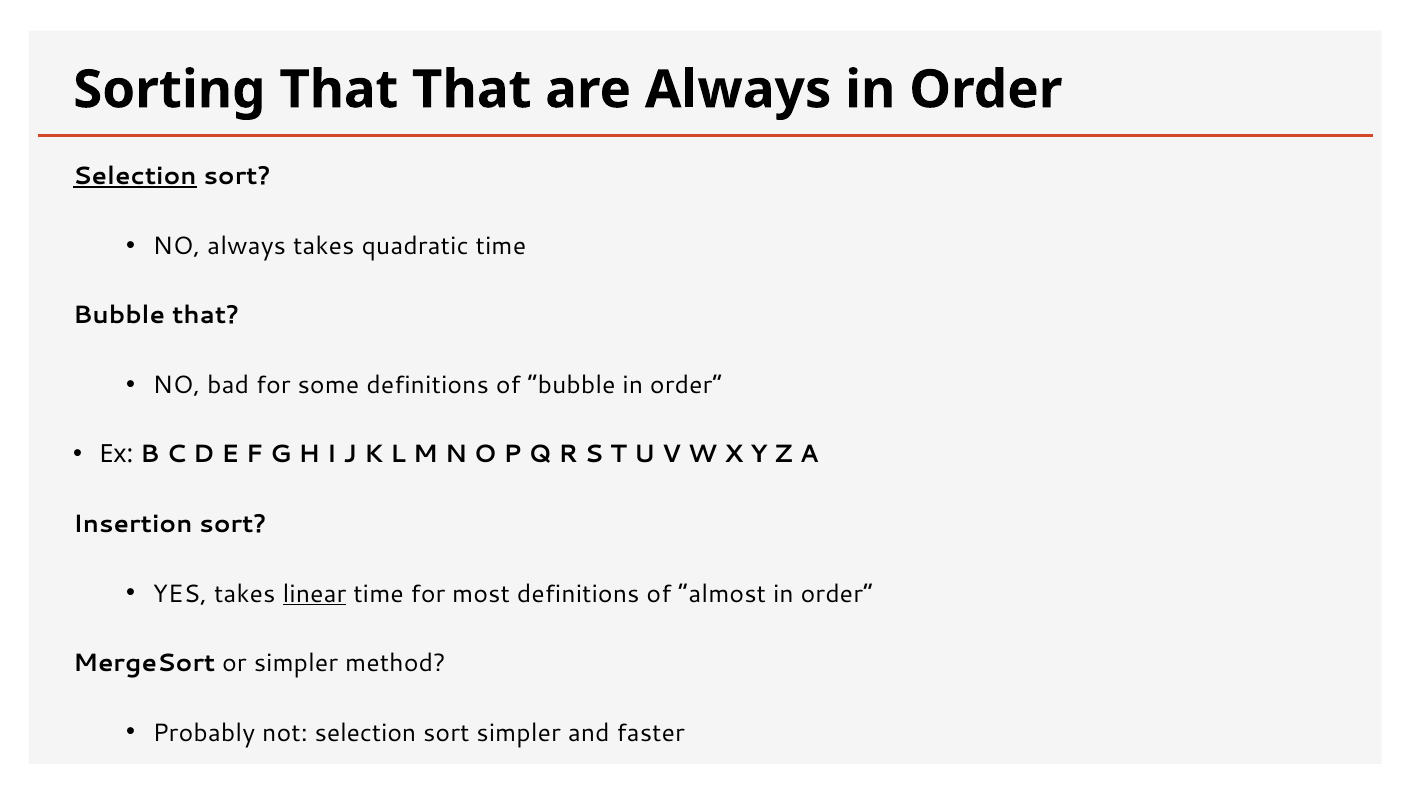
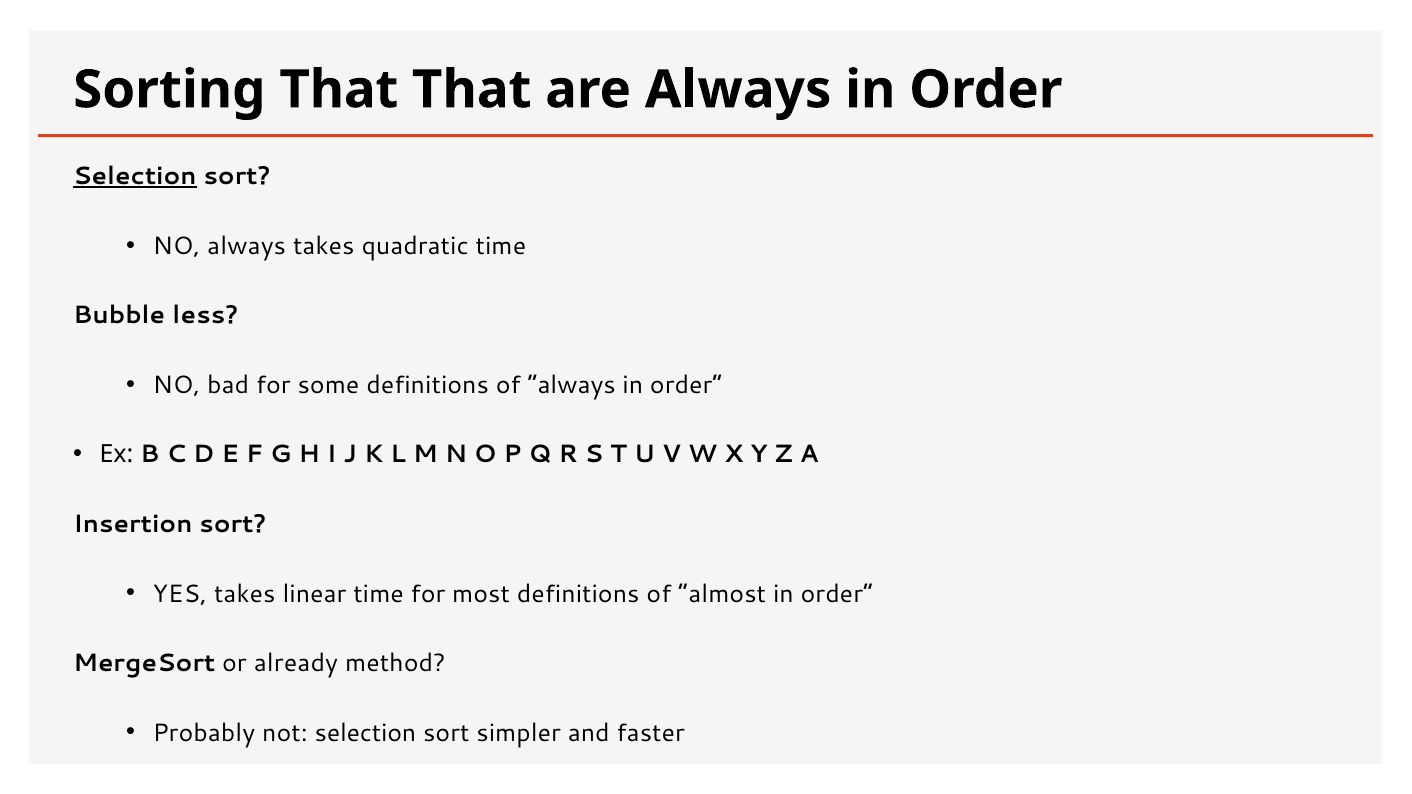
Bubble that: that -> less (205, 316)
of bubble: bubble -> always (572, 385)
linear underline: present -> none (314, 594)
or simpler: simpler -> already (296, 664)
